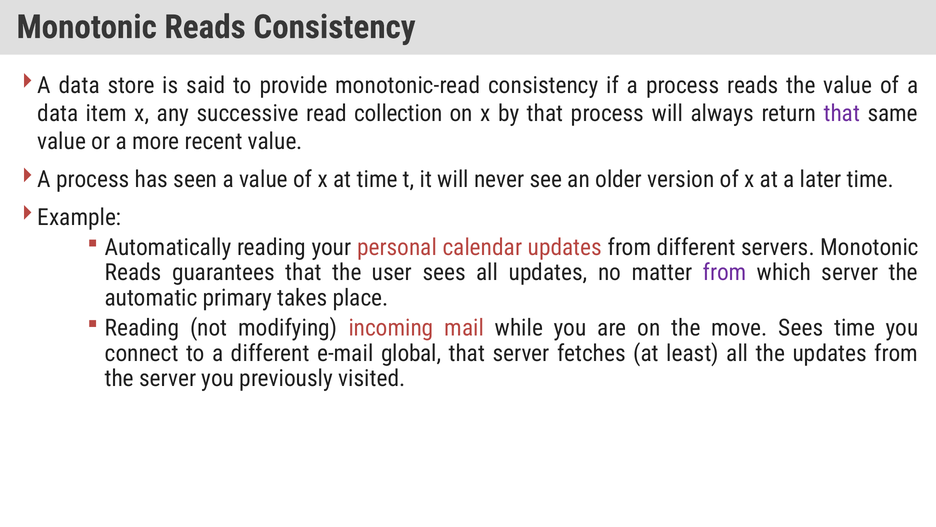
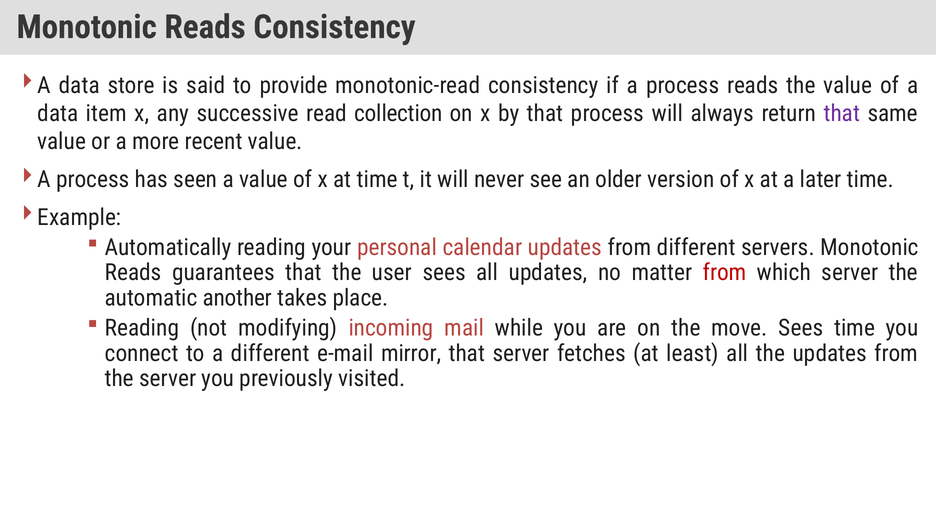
from colour: purple -> red (725, 272)
primary: primary -> another (237, 298)
global: global -> mirror (411, 353)
